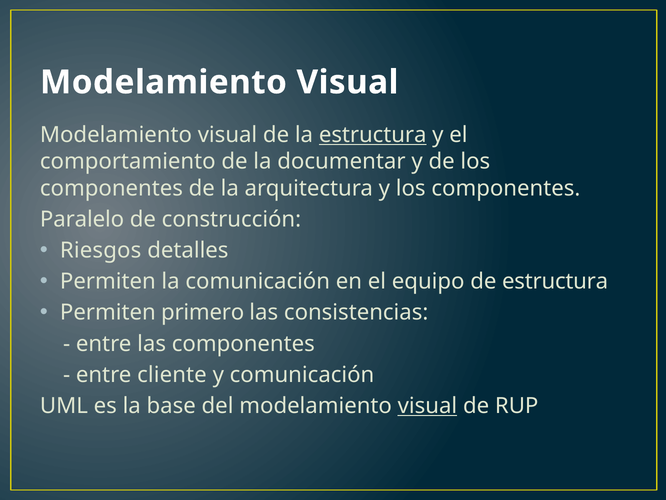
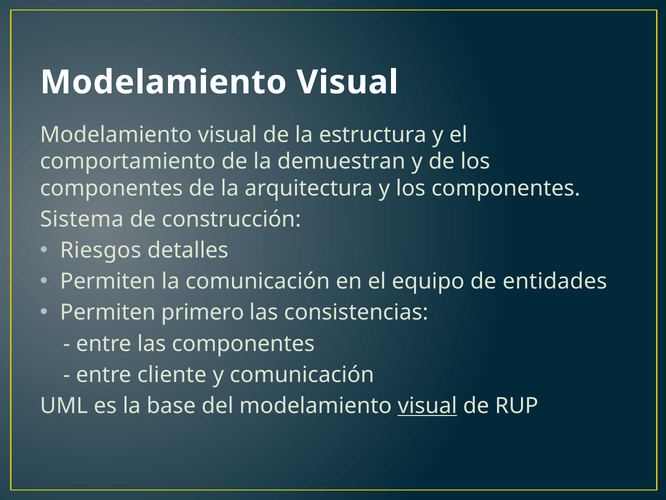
estructura underline: present -> none (373, 135)
documentar: documentar -> demuestran (341, 161)
Paralelo: Paralelo -> Sistema (82, 219)
de estructura: estructura -> entidades (555, 281)
